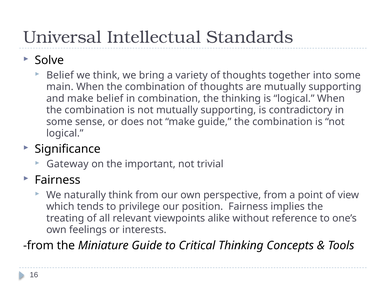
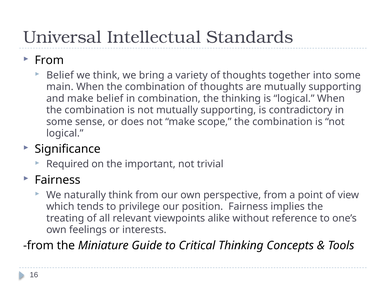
Solve: Solve -> From (49, 60)
make guide: guide -> scope (215, 122)
Gateway: Gateway -> Required (68, 164)
